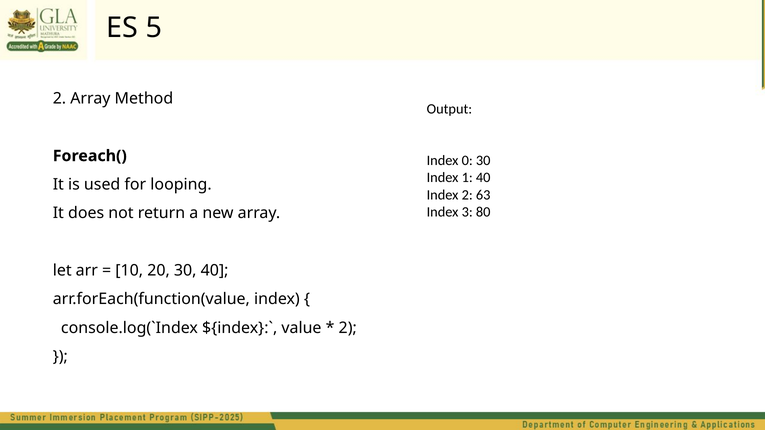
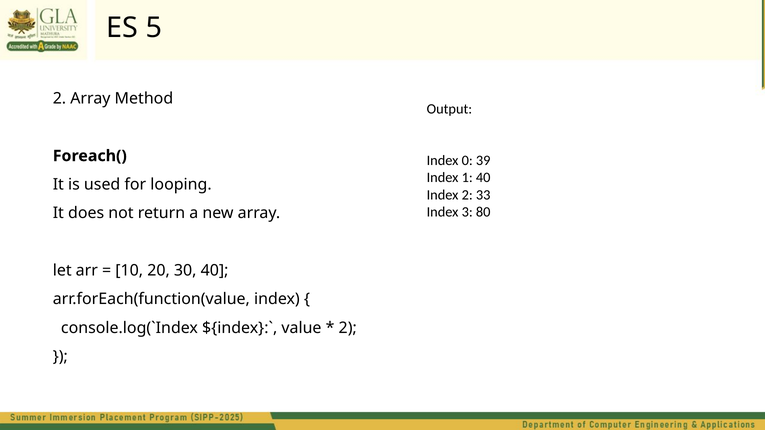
0 30: 30 -> 39 (483, 161)
63: 63 -> 33 (483, 195)
